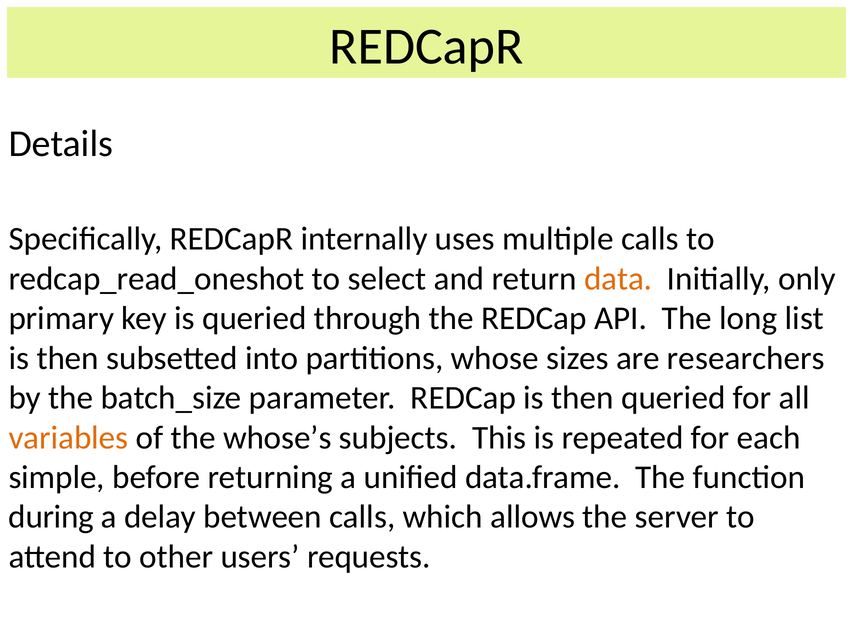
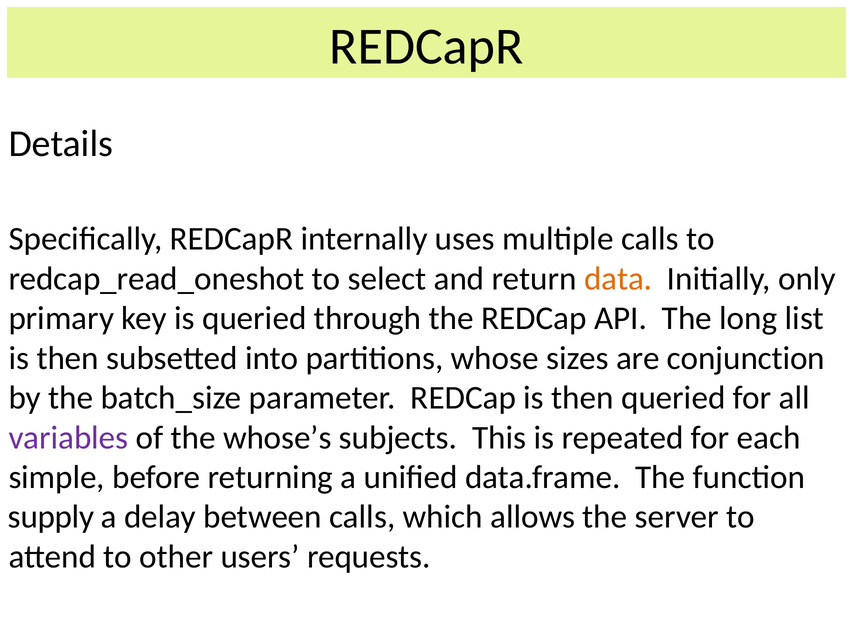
researchers: researchers -> conjunction (746, 358)
variables colour: orange -> purple (68, 437)
during: during -> supply (51, 517)
